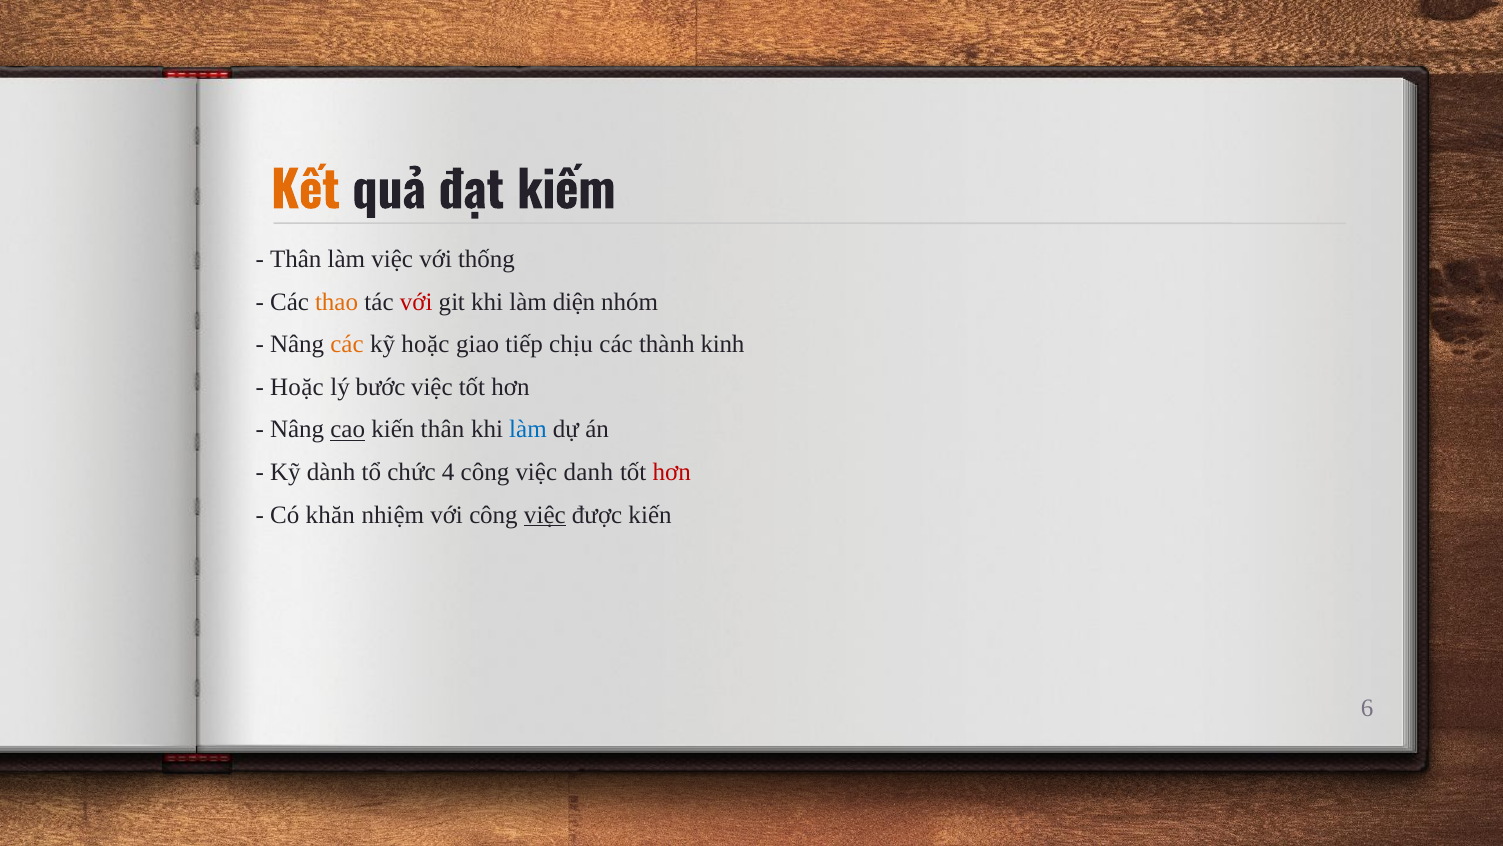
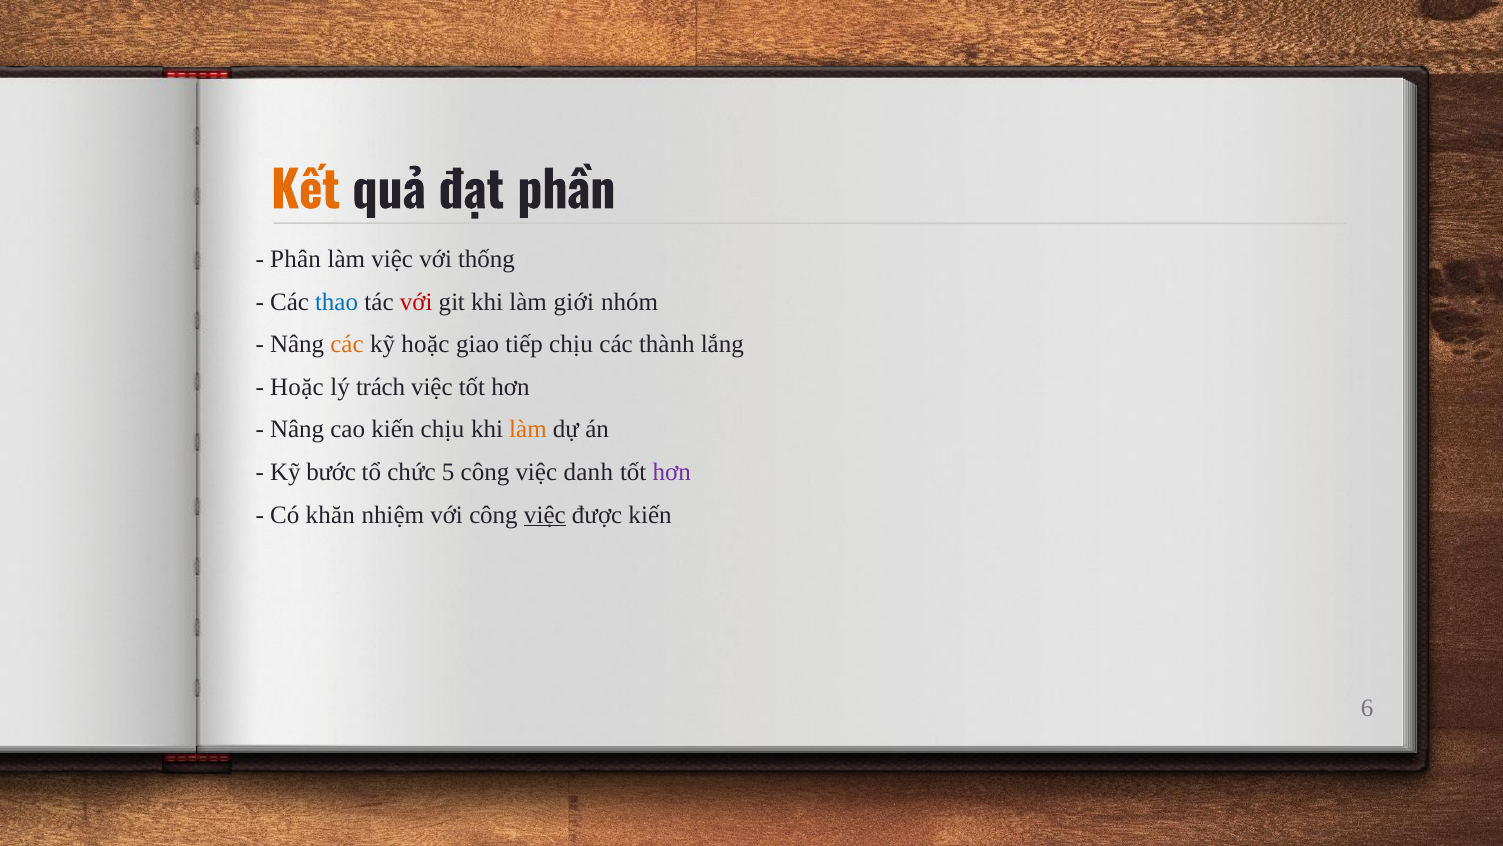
kiếm: kiếm -> phần (566, 192)
Thân: Thân -> Phân (296, 259)
thao colour: orange -> blue (337, 302)
diện: diện -> giới (574, 302)
kinh: kinh -> lắng (722, 344)
bước: bước -> trách (381, 387)
cao underline: present -> none (348, 429)
kiến thân: thân -> chịu (443, 429)
làm colour: blue -> orange (528, 429)
dành: dành -> bước (331, 472)
4: 4 -> 5 (448, 472)
hơn colour: red -> purple (672, 472)
